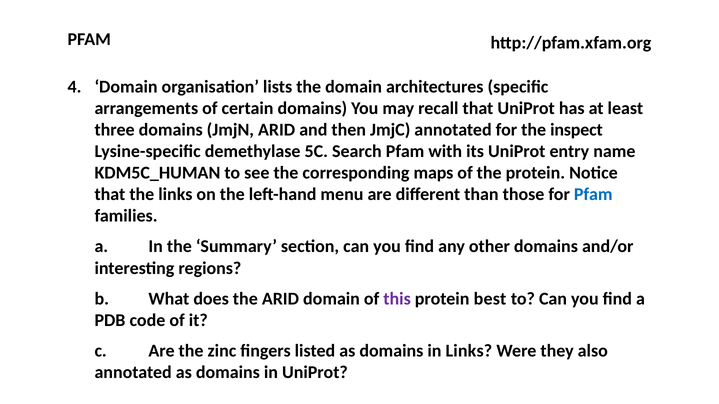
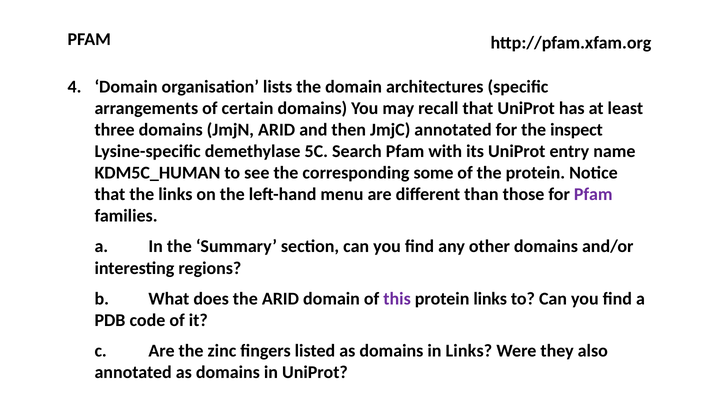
maps: maps -> some (434, 173)
Pfam colour: blue -> purple (593, 195)
protein best: best -> links (490, 299)
